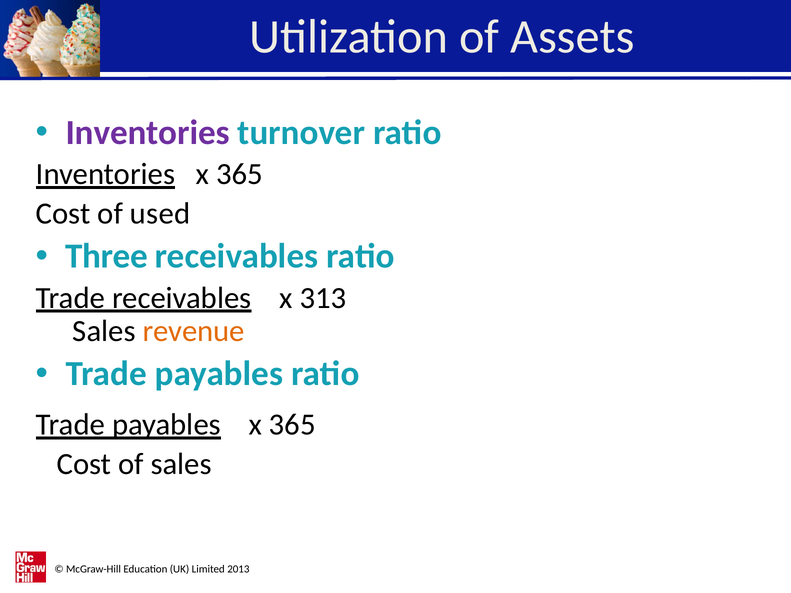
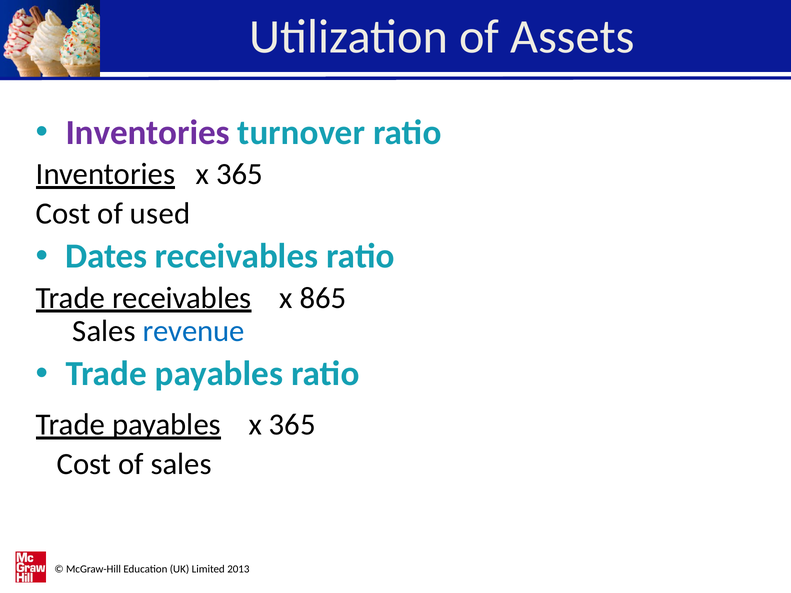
Three: Three -> Dates (106, 256)
313: 313 -> 865 (323, 298)
revenue colour: orange -> blue (194, 331)
